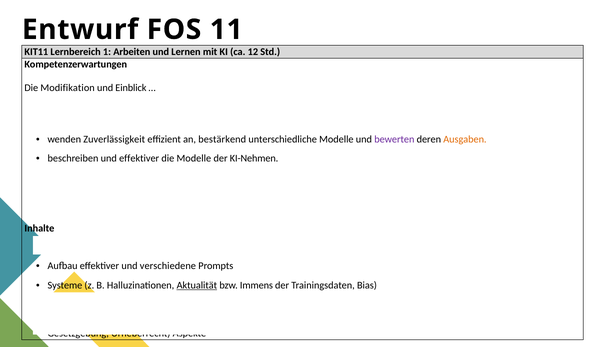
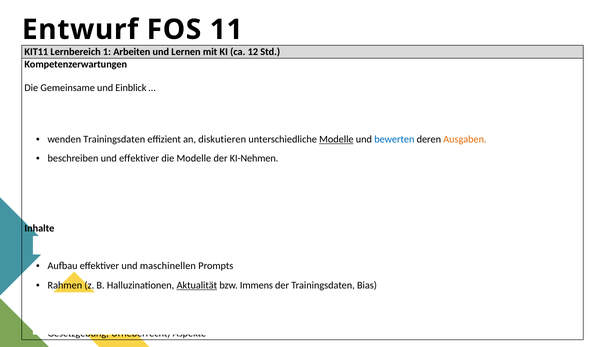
Modifikation: Modifikation -> Gemeinsame (68, 88)
wenden Zuverlässigkeit: Zuverlässigkeit -> Trainingsdaten (114, 139)
an bestärkend: bestärkend -> diskutieren (222, 139)
Modelle underline: none -> present (336, 139)
bewerten colour: purple -> blue (394, 139)
und verschiedene: verschiedene -> maschinellen (168, 265)
Systeme: Systeme -> Rahmen (65, 285)
